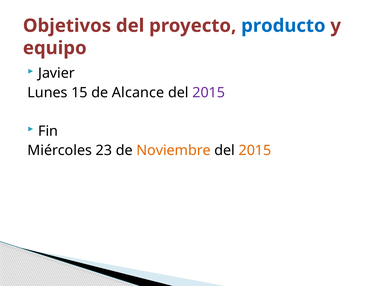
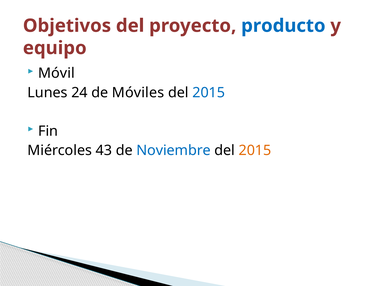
Javier: Javier -> Móvil (56, 73)
15: 15 -> 24 (79, 93)
Alcance: Alcance -> Móviles (138, 93)
2015 colour: purple -> blue (209, 93)
23: 23 -> 43 (104, 151)
Noviembre colour: orange -> blue (174, 151)
